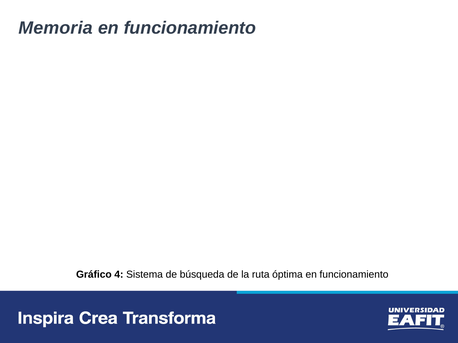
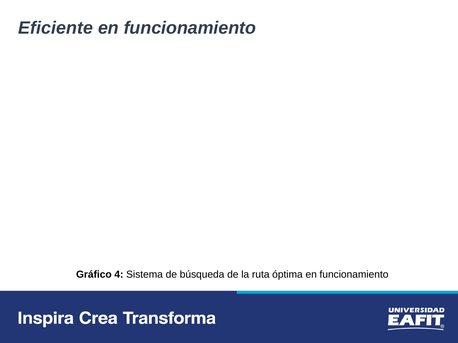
Memoria: Memoria -> Eficiente (56, 28)
